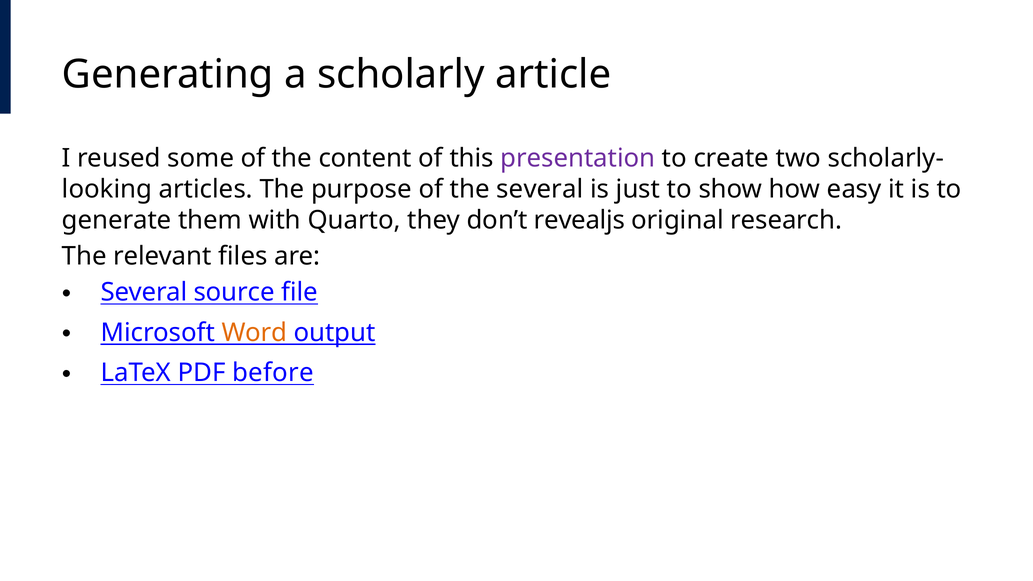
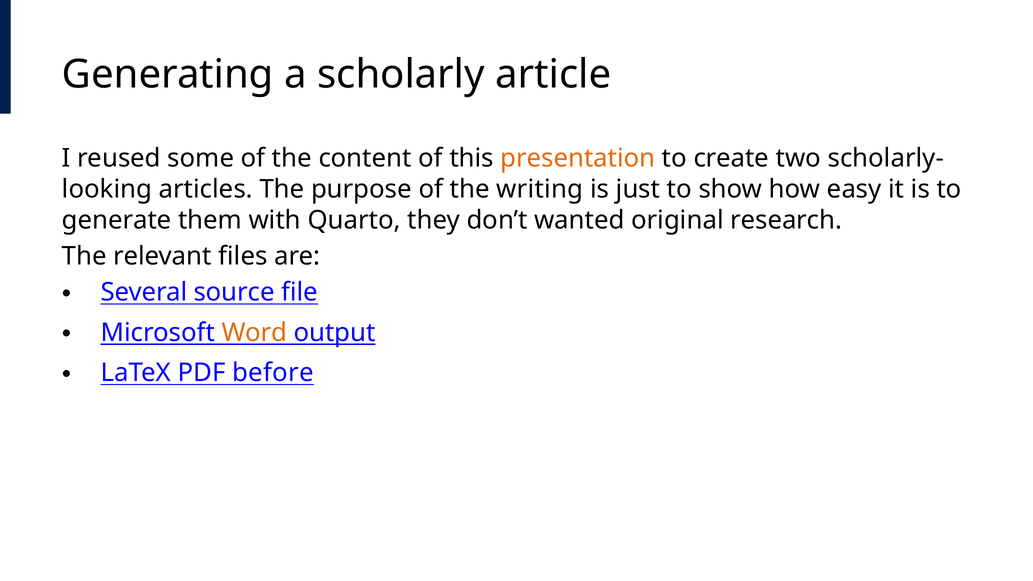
presentation colour: purple -> orange (578, 158)
the several: several -> writing (540, 189)
revealjs: revealjs -> wanted (579, 220)
